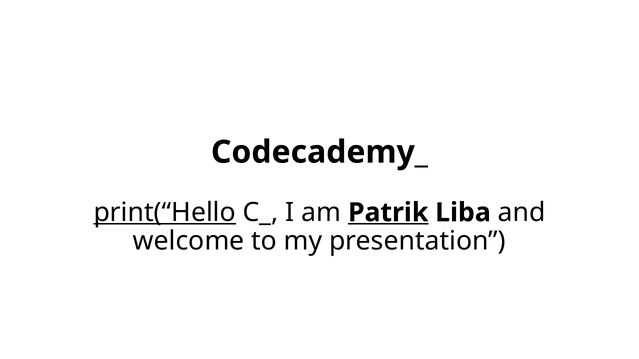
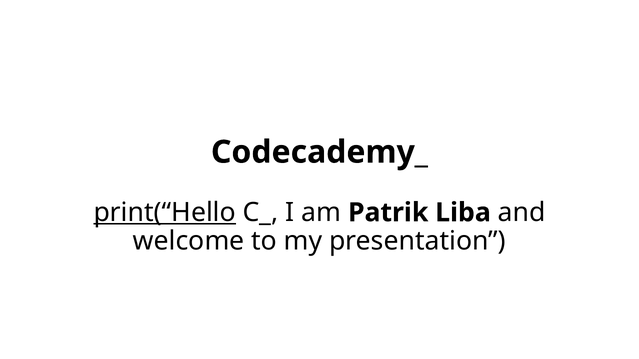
Patrik underline: present -> none (388, 213)
